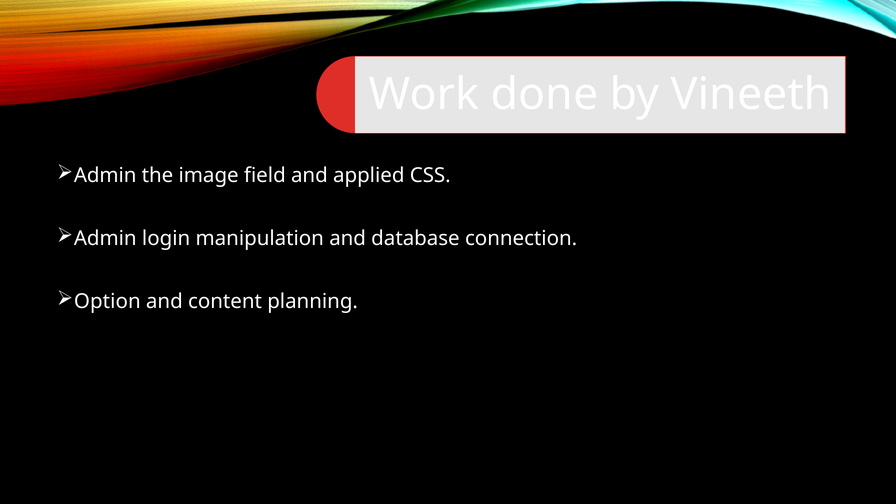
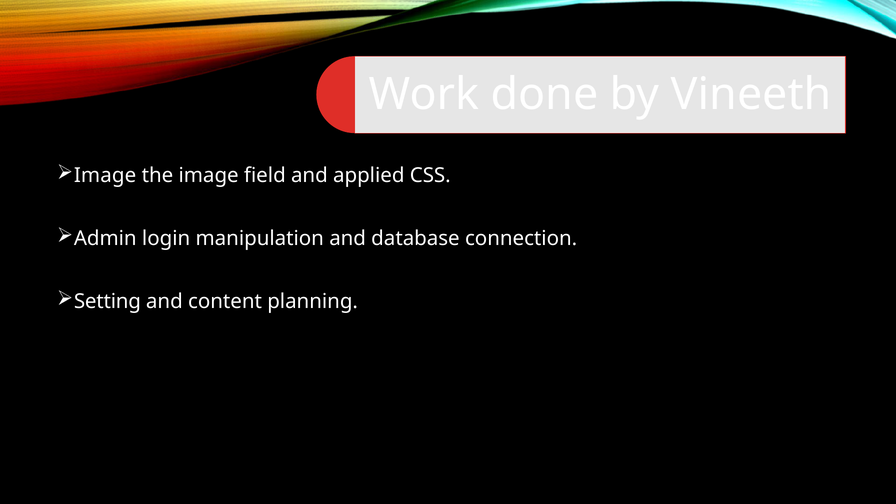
Admin: Admin -> Image (105, 176)
Option: Option -> Setting (107, 302)
